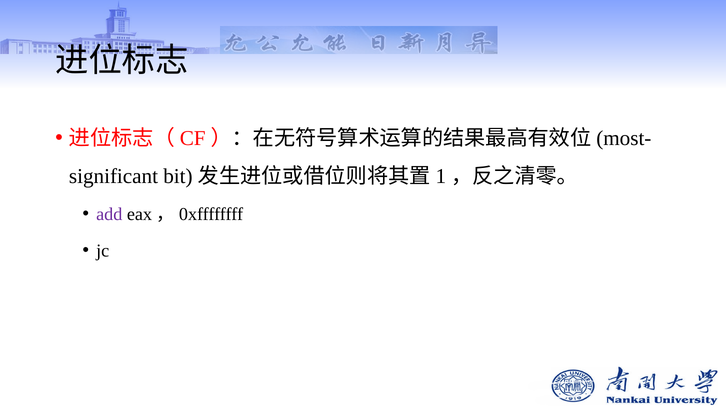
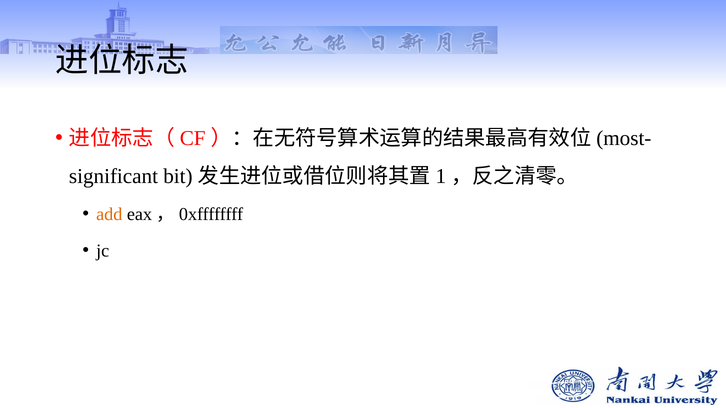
add colour: purple -> orange (109, 215)
